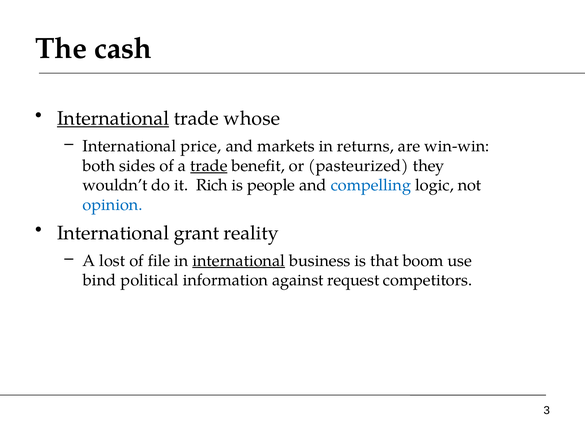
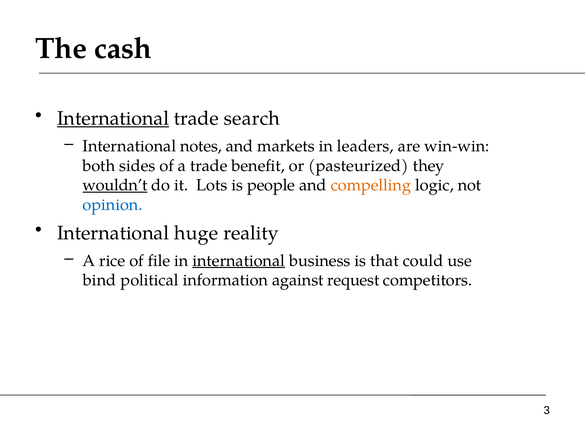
whose: whose -> search (252, 118)
price: price -> notes (201, 146)
returns: returns -> leaders (365, 146)
trade underline: present -> none (209, 166)
wouldn’t underline: none -> present (115, 185)
Rich: Rich -> Lots (212, 185)
compelling colour: blue -> orange (371, 185)
grant: grant -> huge (196, 233)
lost: lost -> rice (112, 261)
boom: boom -> could (423, 261)
